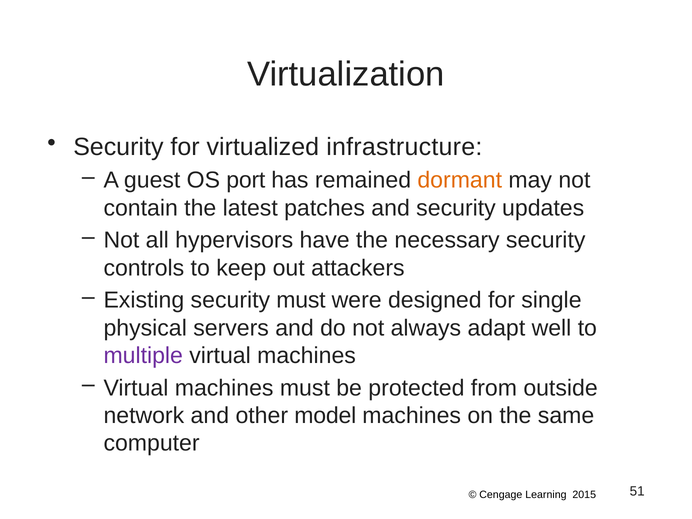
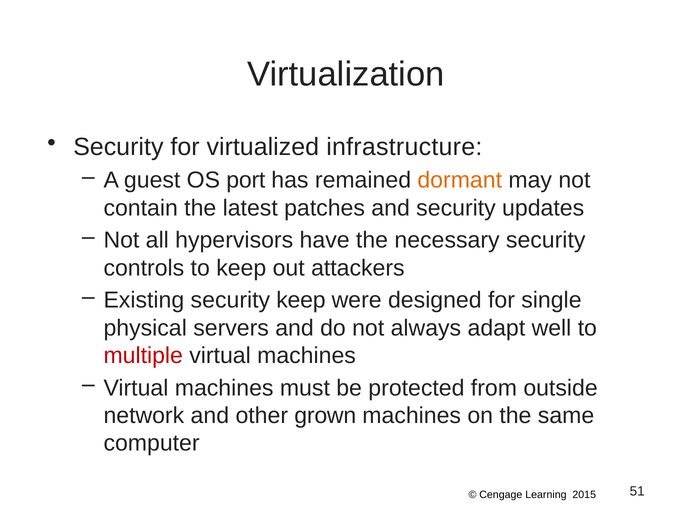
security must: must -> keep (301, 300)
multiple colour: purple -> red (143, 356)
model: model -> grown (325, 416)
